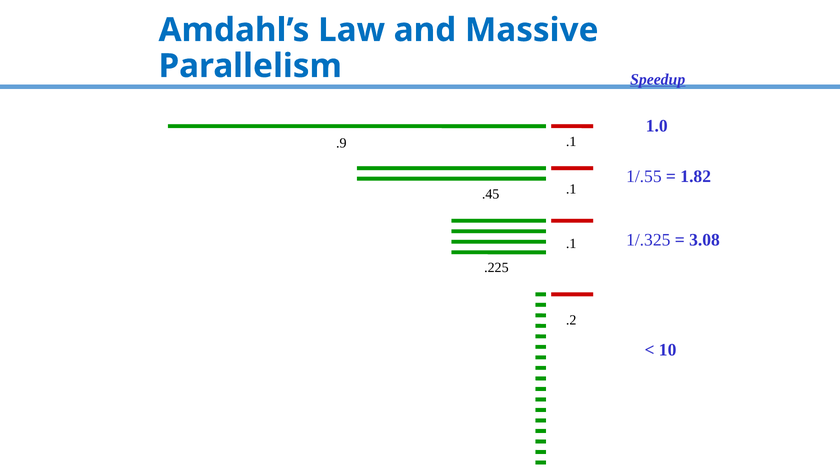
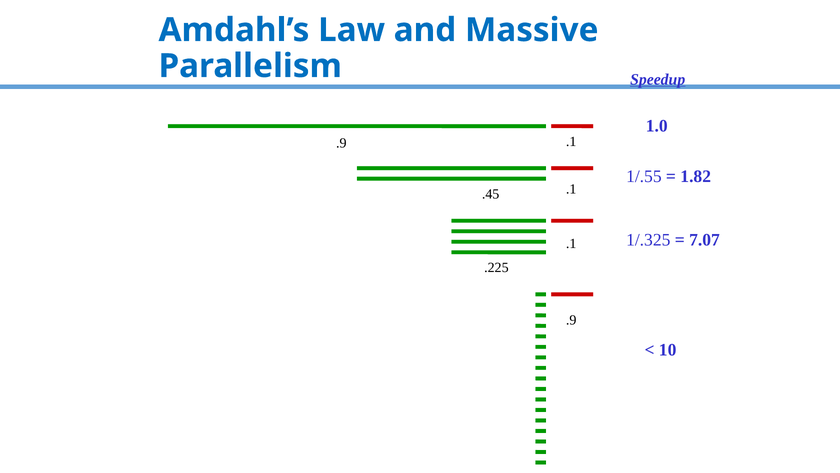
3.08: 3.08 -> 7.07 (704, 239)
.2: .2 -> .9 (571, 320)
